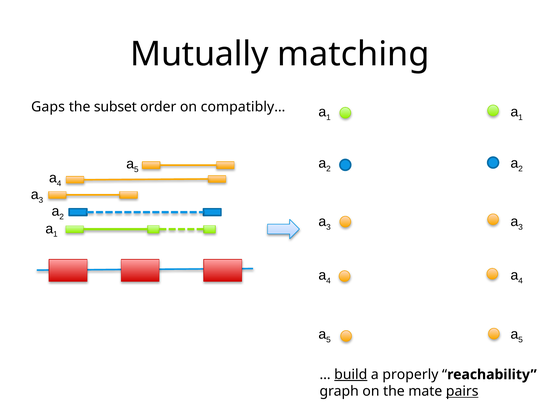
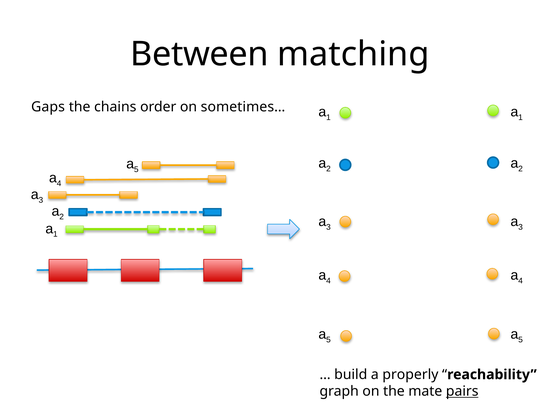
Mutually: Mutually -> Between (199, 54)
subset: subset -> chains (115, 107)
compatibly…: compatibly… -> sometimes… (243, 107)
build underline: present -> none (351, 375)
